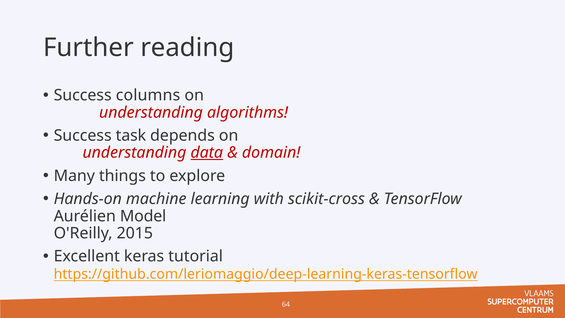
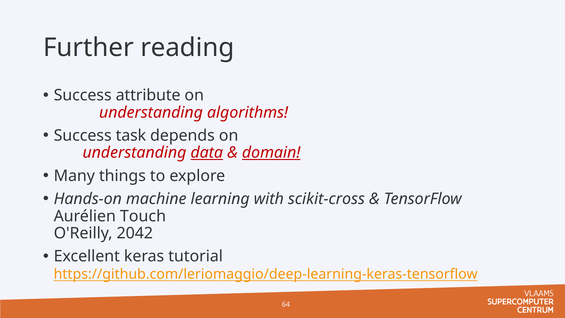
columns: columns -> attribute (148, 95)
domain underline: none -> present (271, 153)
Model: Model -> Touch (143, 216)
2015: 2015 -> 2042 (135, 233)
